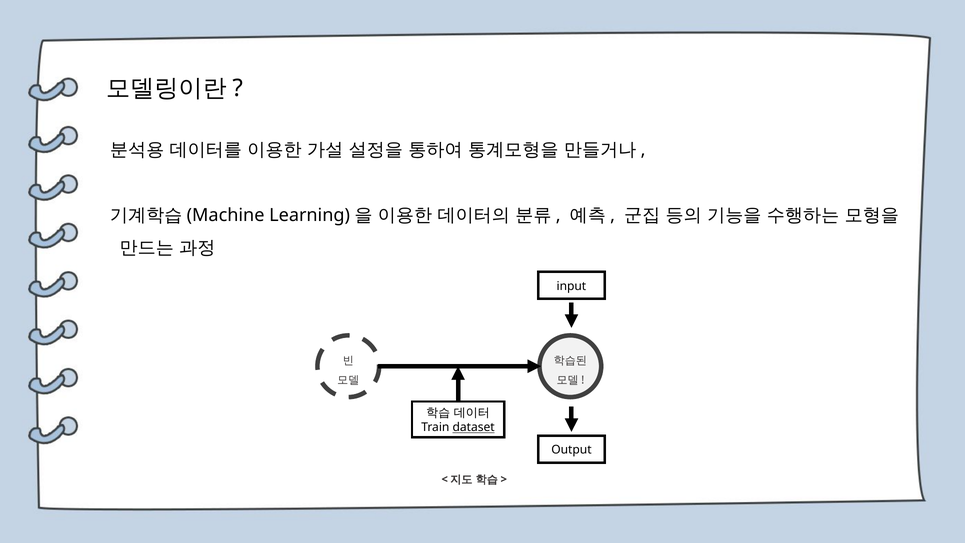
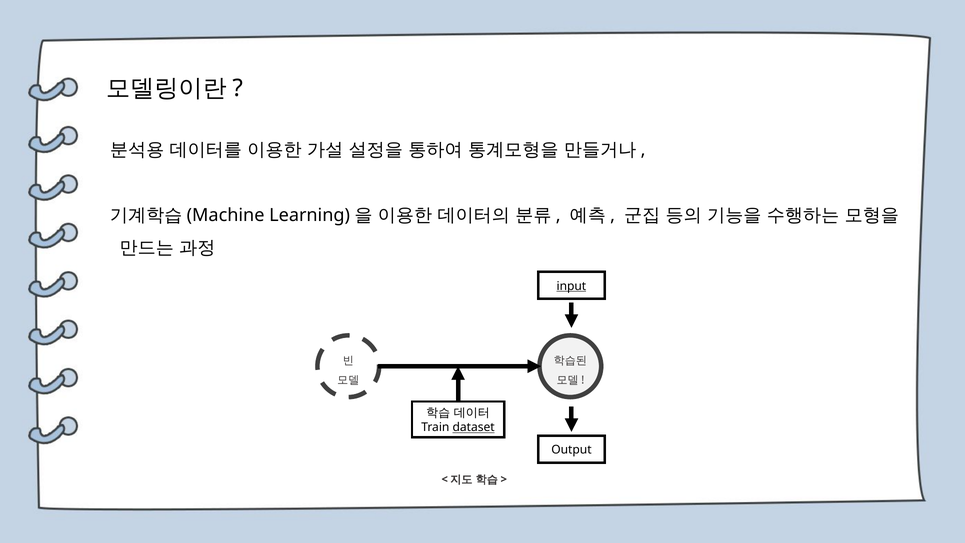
input underline: none -> present (571, 286)
